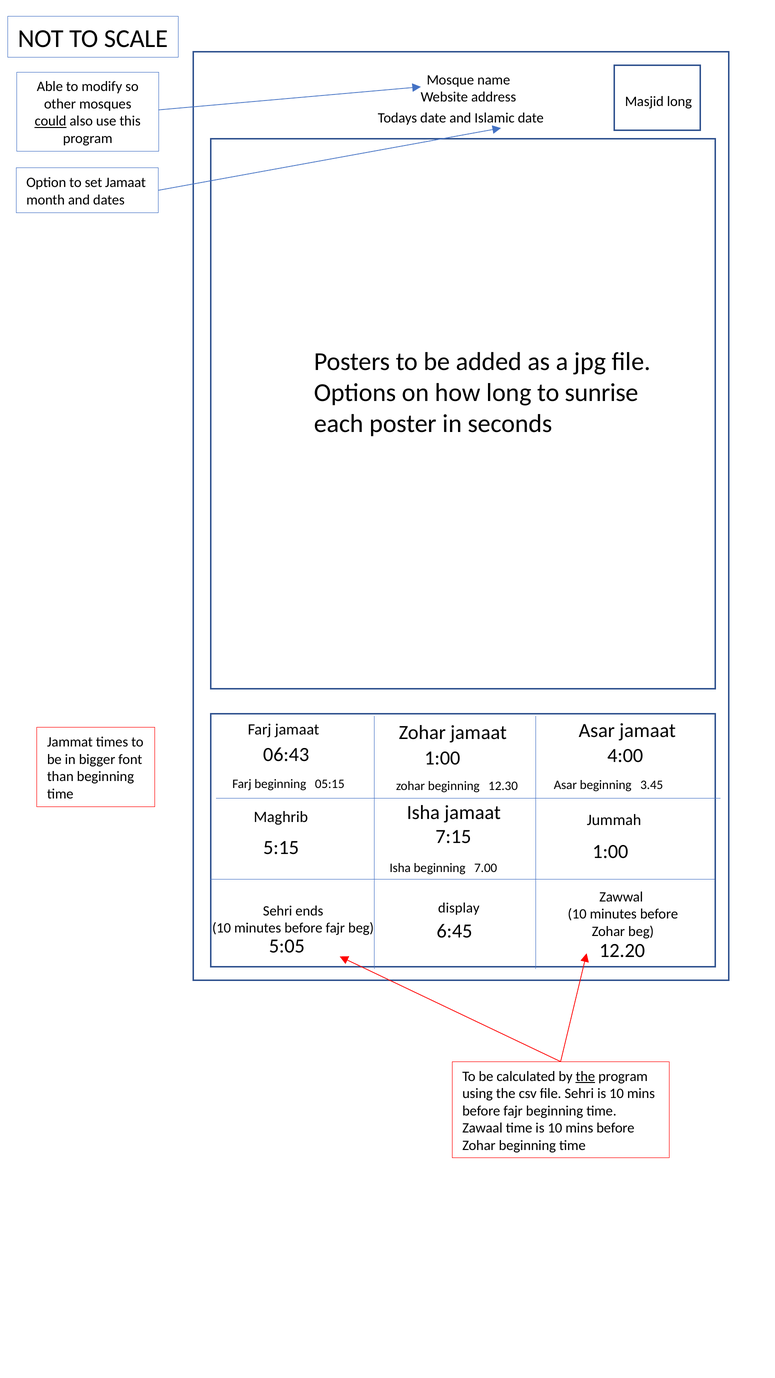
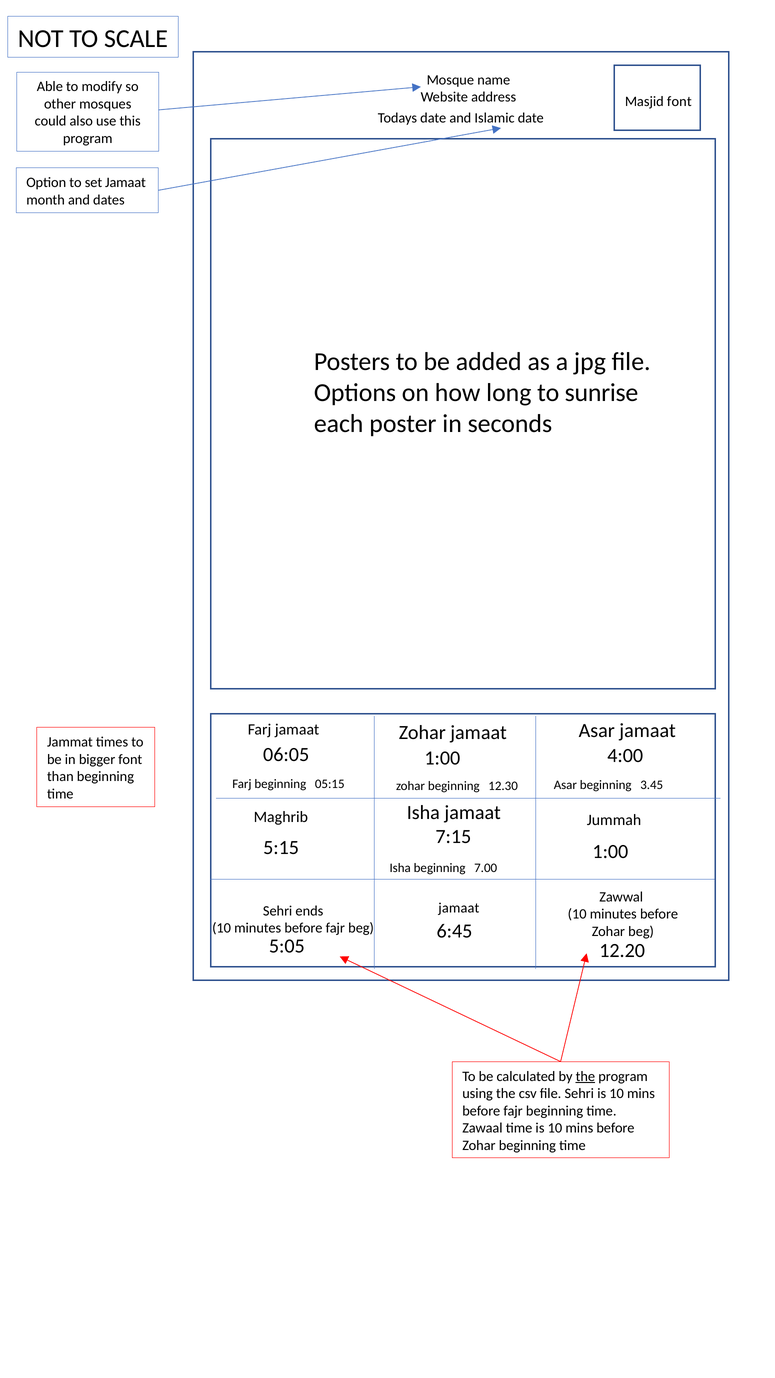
Masjid long: long -> font (679, 102)
could underline: present -> none (51, 121)
06:43: 06:43 -> 06:05 (286, 755)
display: display -> jamaat (459, 908)
